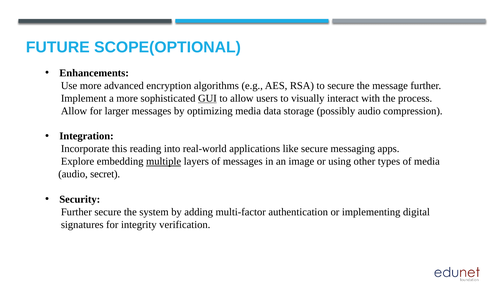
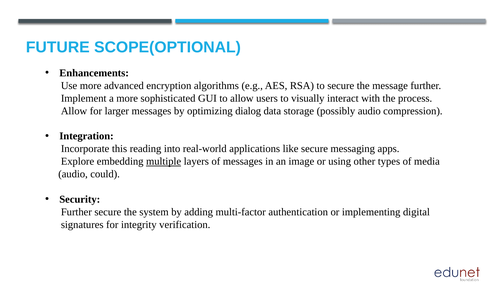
GUI underline: present -> none (207, 98)
optimizing media: media -> dialog (248, 111)
secret: secret -> could (105, 174)
